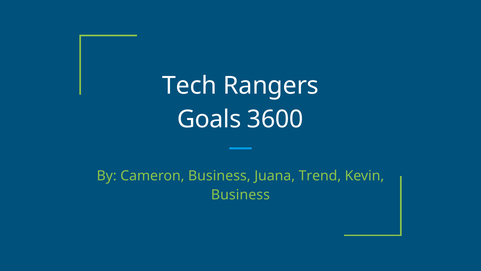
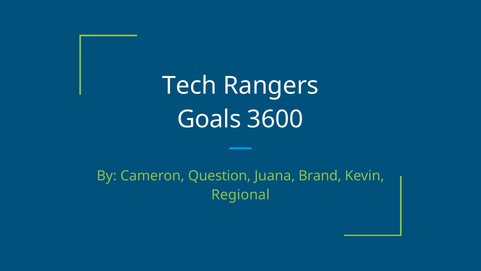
Cameron Business: Business -> Question (219, 176)
Trend: Trend -> Brand (320, 176)
Business: Business -> Regional (240, 195)
